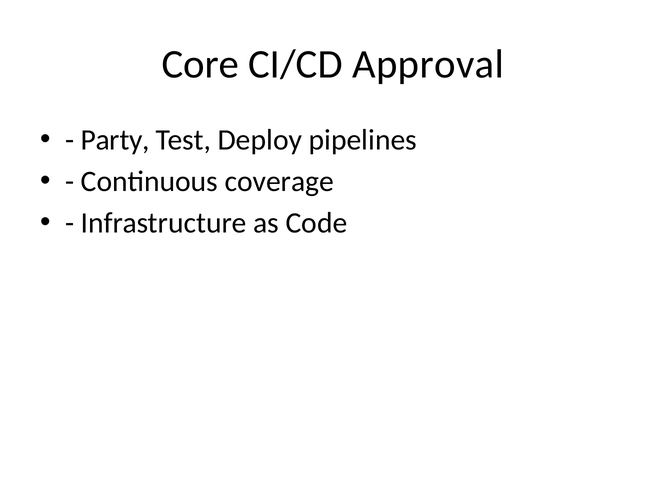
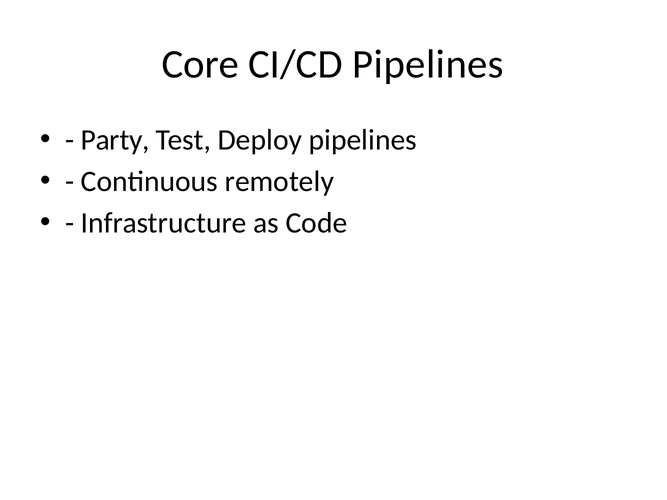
CI/CD Approval: Approval -> Pipelines (428, 65)
coverage: coverage -> remotely (279, 181)
